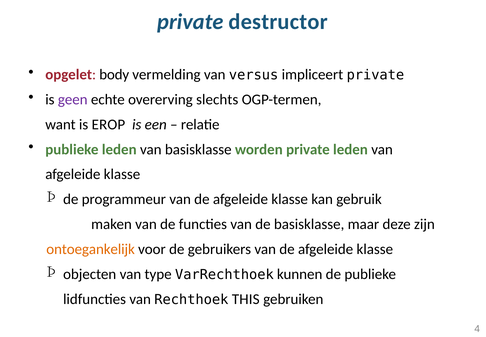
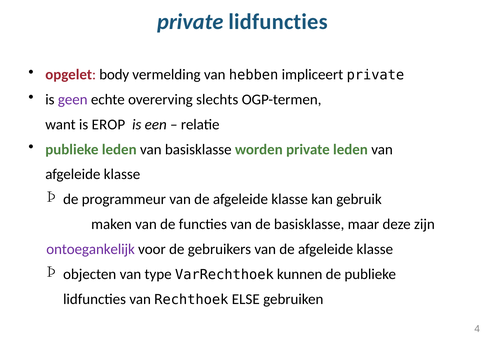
private destructor: destructor -> lidfuncties (278, 22)
versus: versus -> hebben (254, 75)
ontoegankelijk colour: orange -> purple (91, 249)
THIS: THIS -> ELSE (246, 299)
